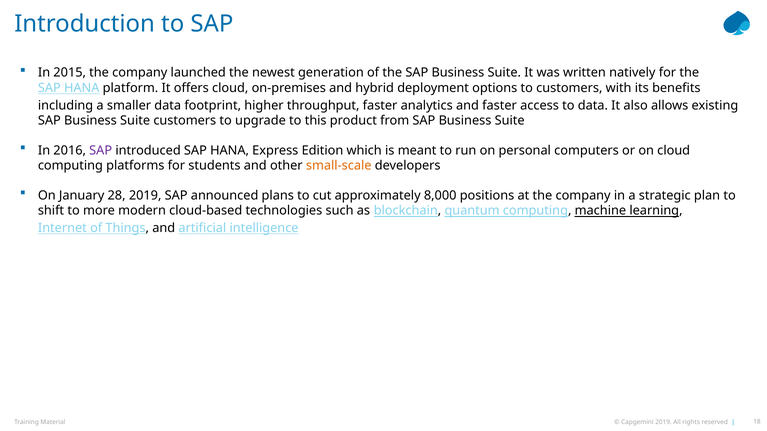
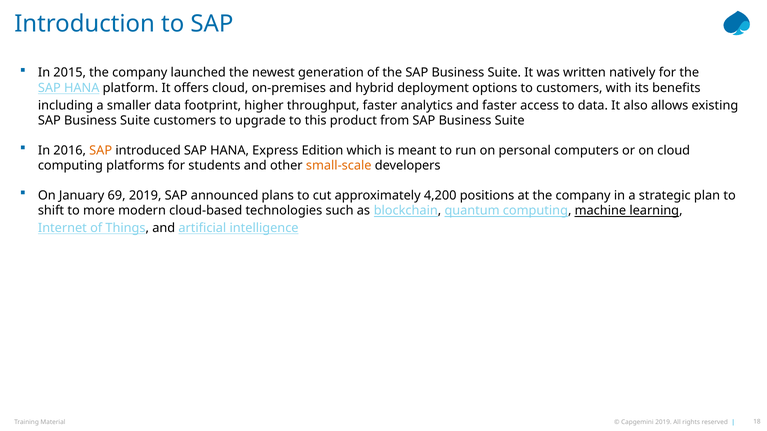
SAP colour: purple -> orange (101, 151)
28: 28 -> 69 (117, 196)
8,000: 8,000 -> 4,200 (440, 196)
